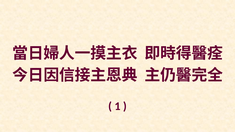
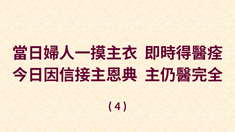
1: 1 -> 4 (117, 106)
